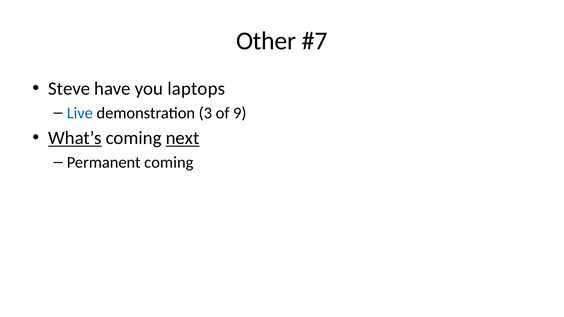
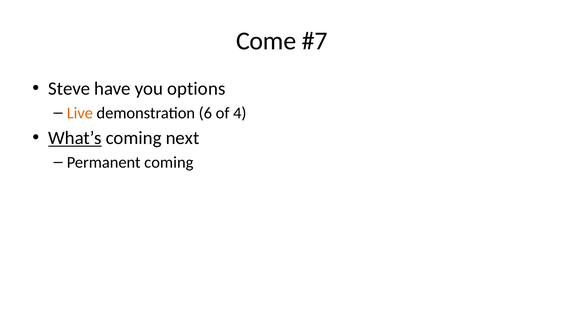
Other: Other -> Come (266, 41)
laptops: laptops -> options (196, 89)
Live colour: blue -> orange (80, 113)
3: 3 -> 6 (205, 113)
9: 9 -> 4 (240, 113)
next underline: present -> none (183, 138)
